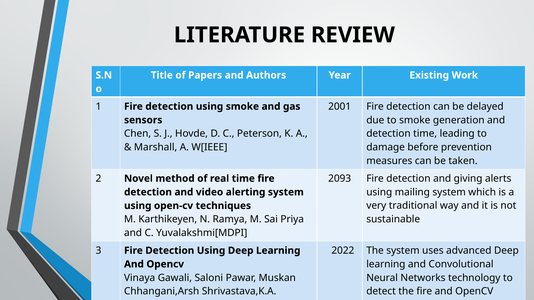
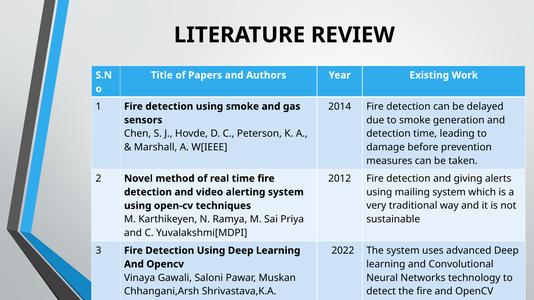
2001: 2001 -> 2014 (340, 107)
2093: 2093 -> 2012 (340, 179)
